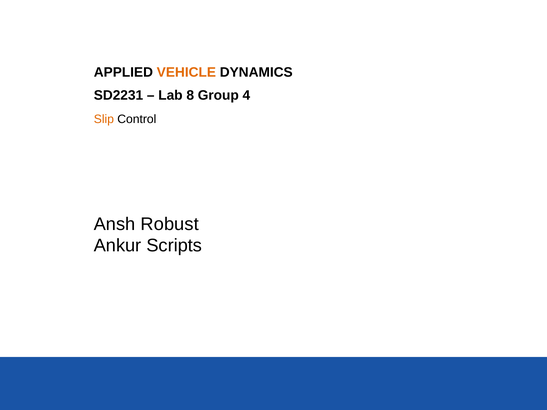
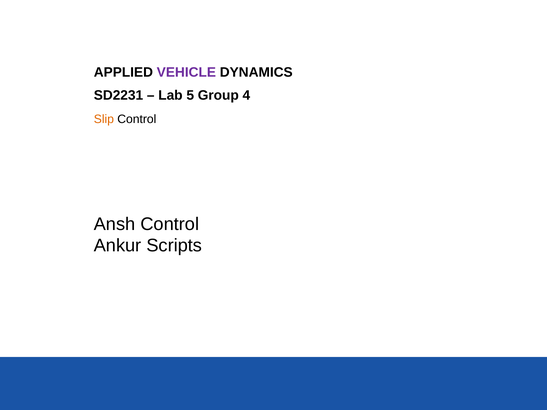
VEHICLE colour: orange -> purple (186, 72)
8: 8 -> 5 (190, 95)
Ansh Robust: Robust -> Control (170, 224)
